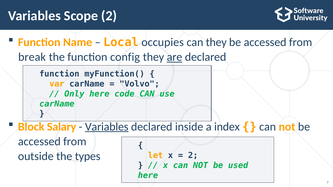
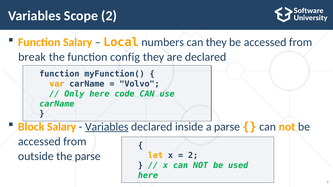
Function Name: Name -> Salary (78, 42)
occupies: occupies -> numbers (163, 42)
are underline: present -> none (175, 57)
a index: index -> parse (227, 127)
the types: types -> parse (88, 157)
